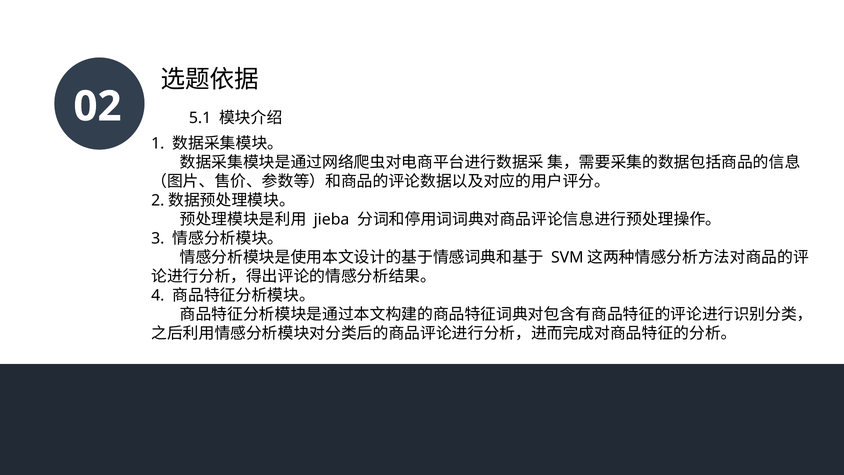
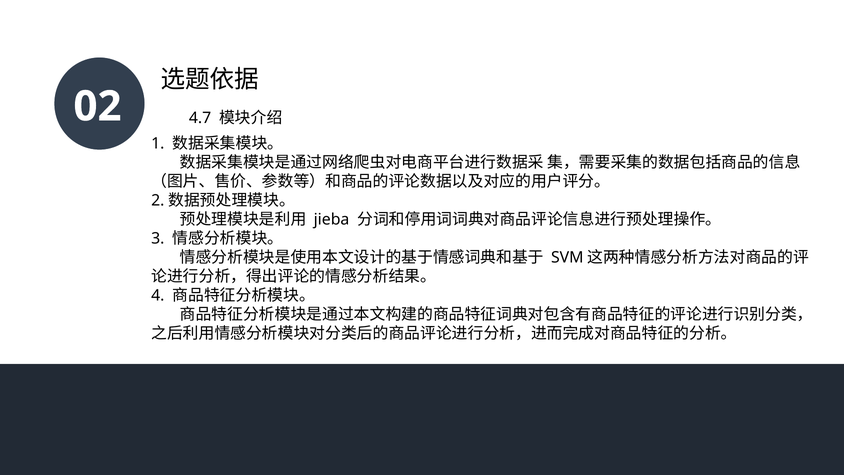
5.1: 5.1 -> 4.7 (200, 118)
